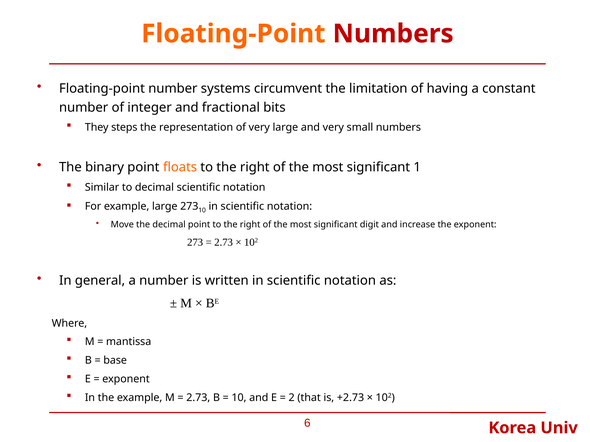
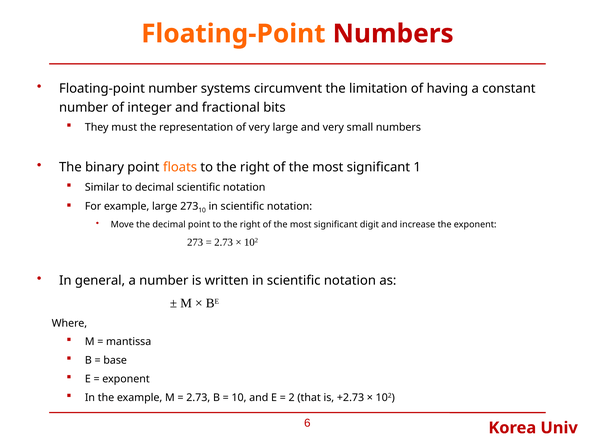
steps: steps -> must (124, 127)
